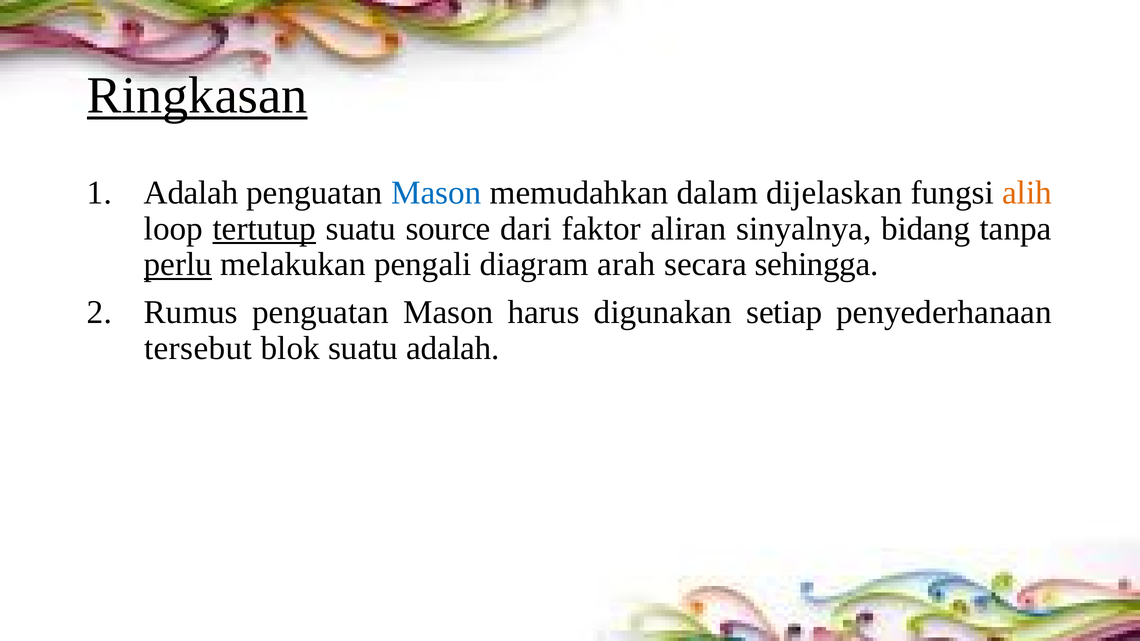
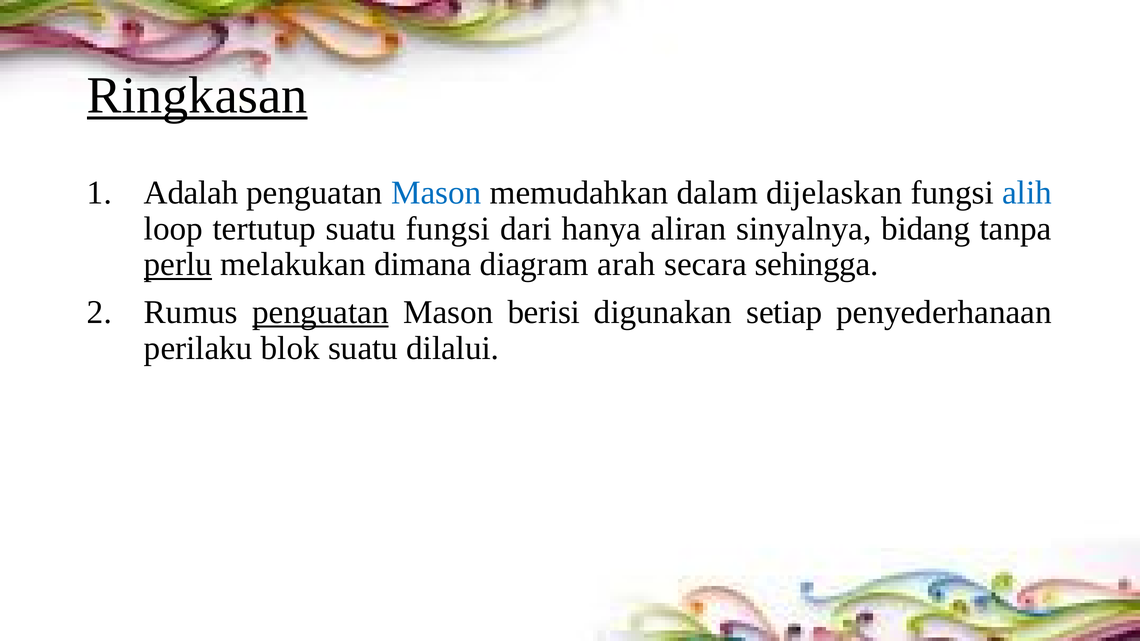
alih colour: orange -> blue (1027, 193)
tertutup underline: present -> none (264, 229)
suatu source: source -> fungsi (448, 229)
faktor: faktor -> hanya (601, 229)
pengali: pengali -> dimana (423, 265)
penguatan underline: none -> present (320, 312)
harus: harus -> berisi (544, 312)
tersebut: tersebut -> perilaku (198, 348)
suatu adalah: adalah -> dilalui (453, 348)
